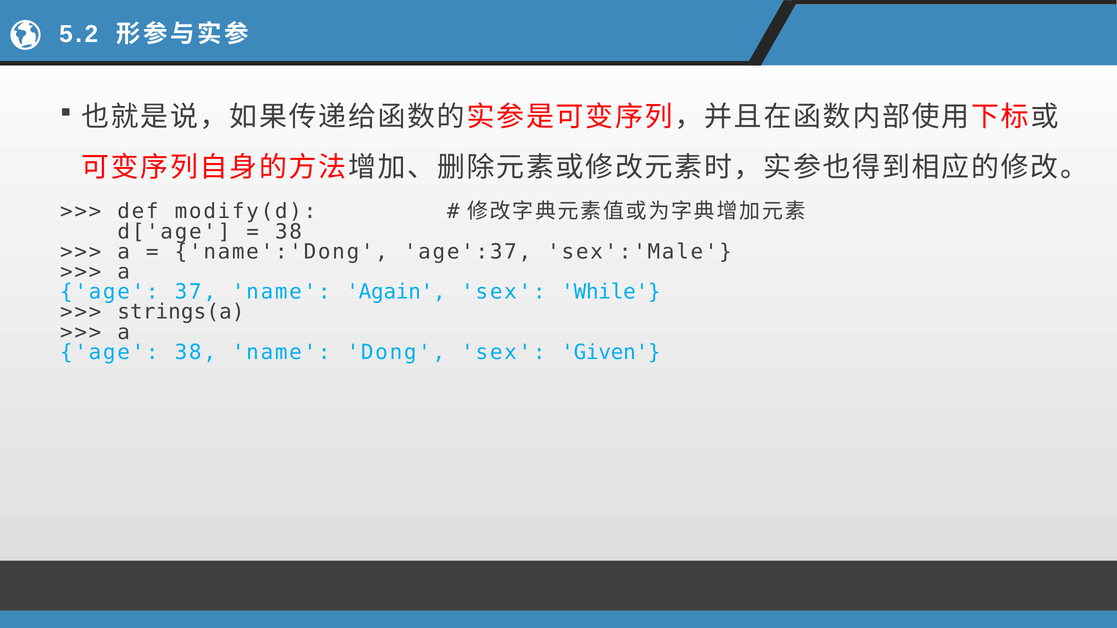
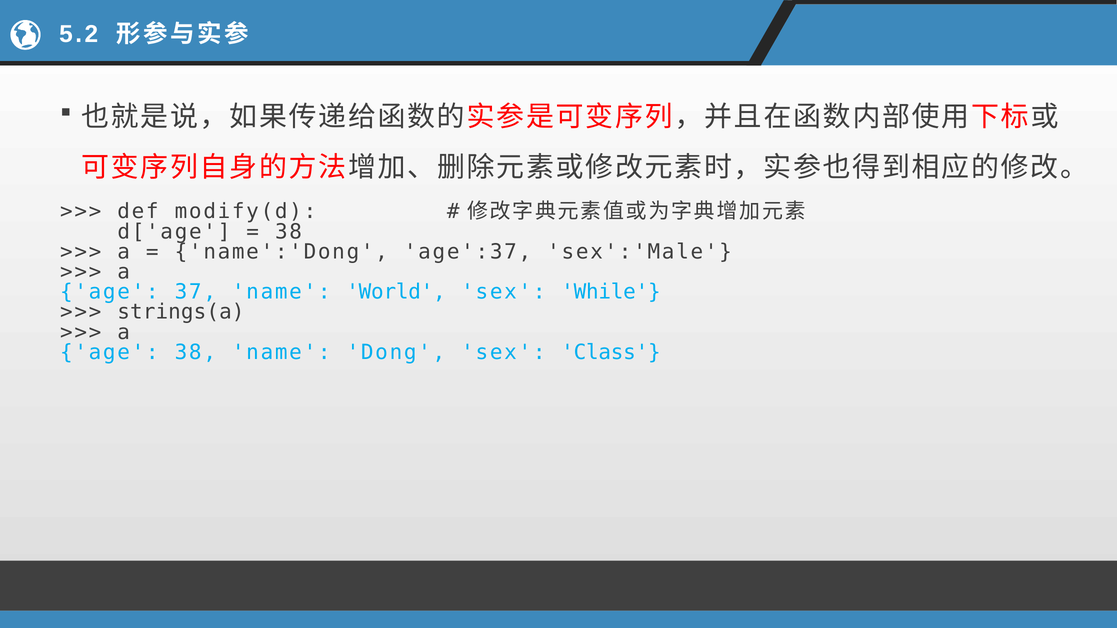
Again: Again -> World (396, 292)
Given: Given -> Class (611, 352)
